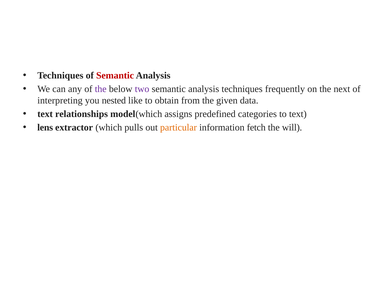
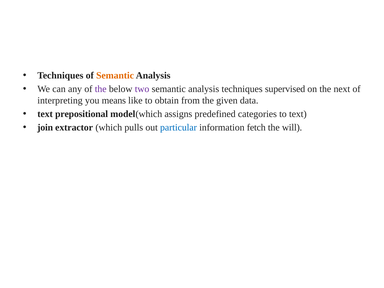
Semantic colour: red -> orange (115, 76)
frequently: frequently -> supervised (285, 89)
nested: nested -> means (114, 100)
relationships: relationships -> prepositional (82, 114)
lens: lens -> join (45, 127)
particular colour: orange -> blue (178, 127)
